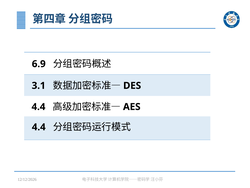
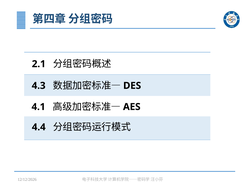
6.9: 6.9 -> 2.1 (39, 64)
3.1: 3.1 -> 4.3 (39, 85)
4.4: 4.4 -> 4.1 (38, 107)
